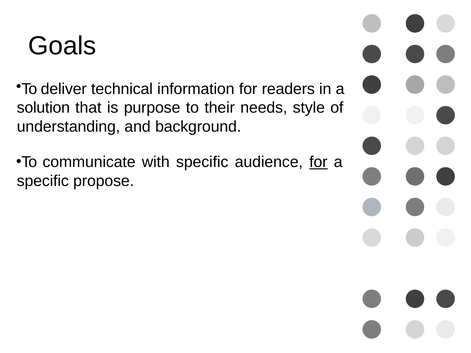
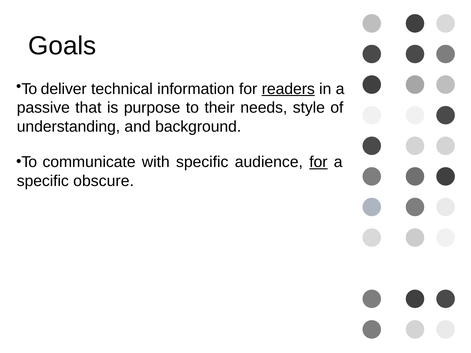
readers underline: none -> present (288, 89)
solution: solution -> passive (43, 108)
propose: propose -> obscure (104, 181)
